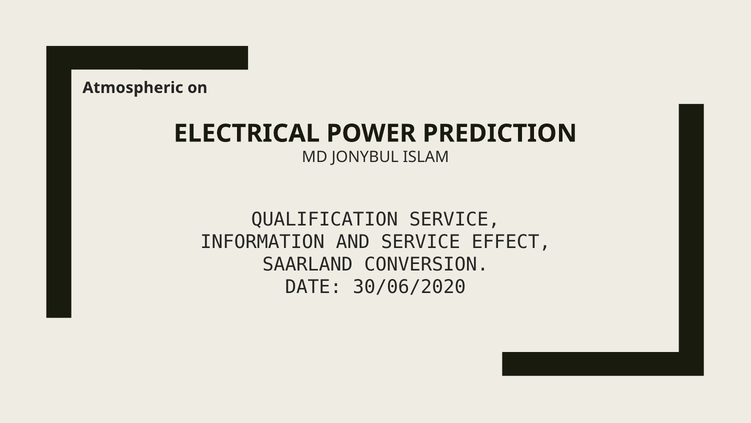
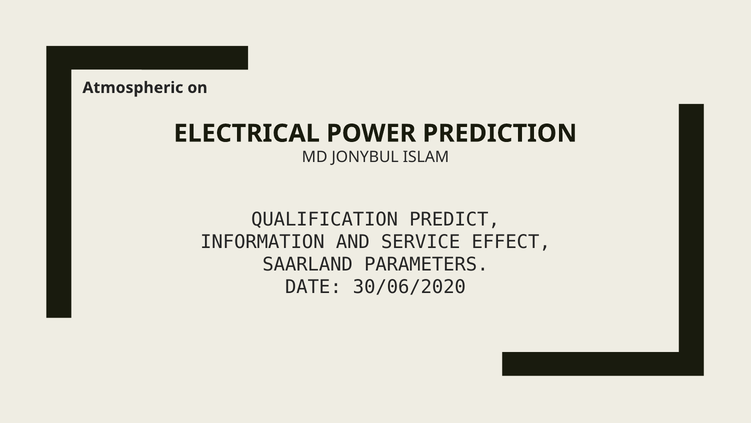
QUALIFICATION SERVICE: SERVICE -> PREDICT (455, 219)
CONVERSION: CONVERSION -> PARAMETERS (426, 264)
